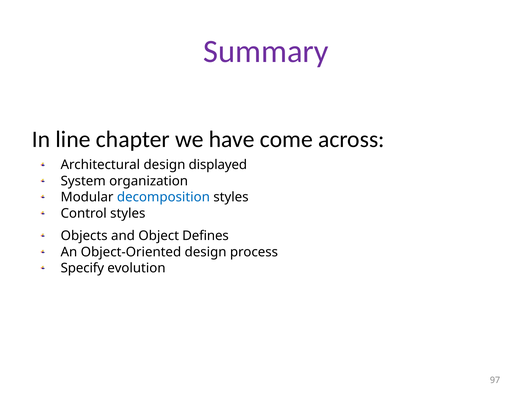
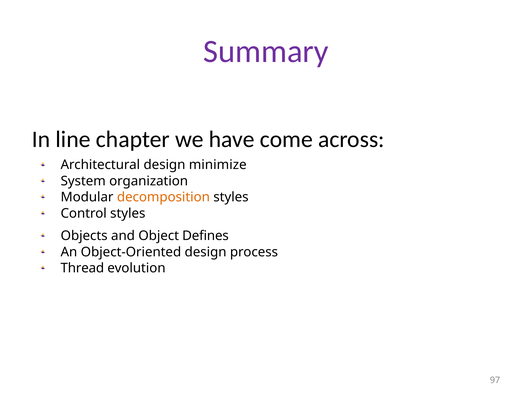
displayed: displayed -> minimize (218, 165)
decomposition colour: blue -> orange (163, 197)
Specify: Specify -> Thread (82, 268)
